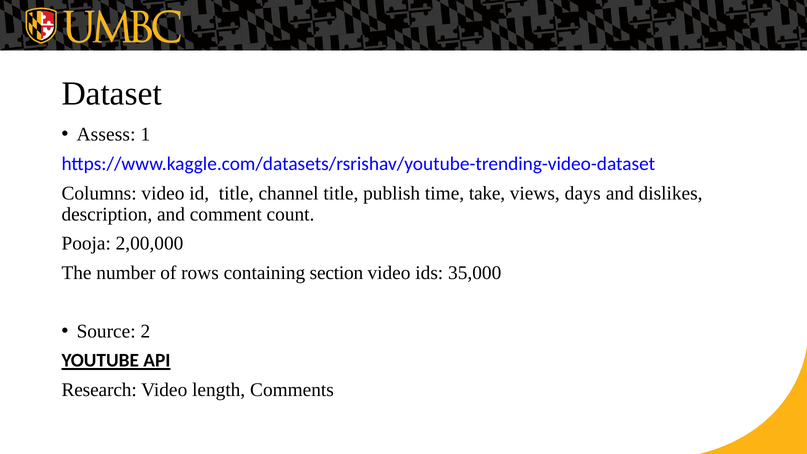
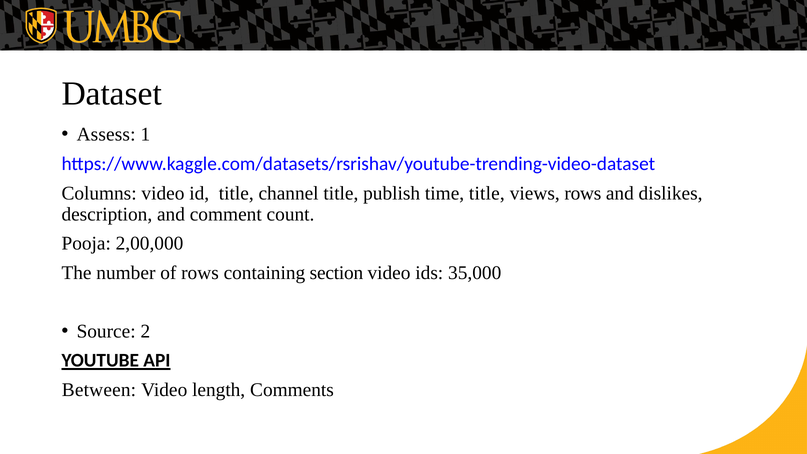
time take: take -> title (487, 193)
views days: days -> rows (583, 193)
Research: Research -> Between (99, 390)
